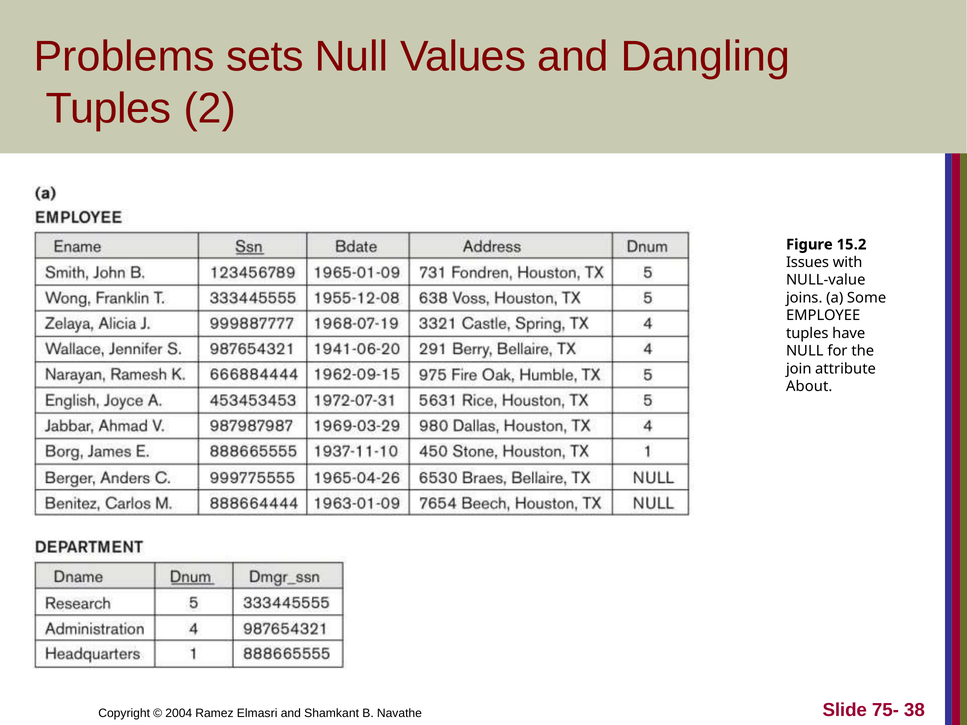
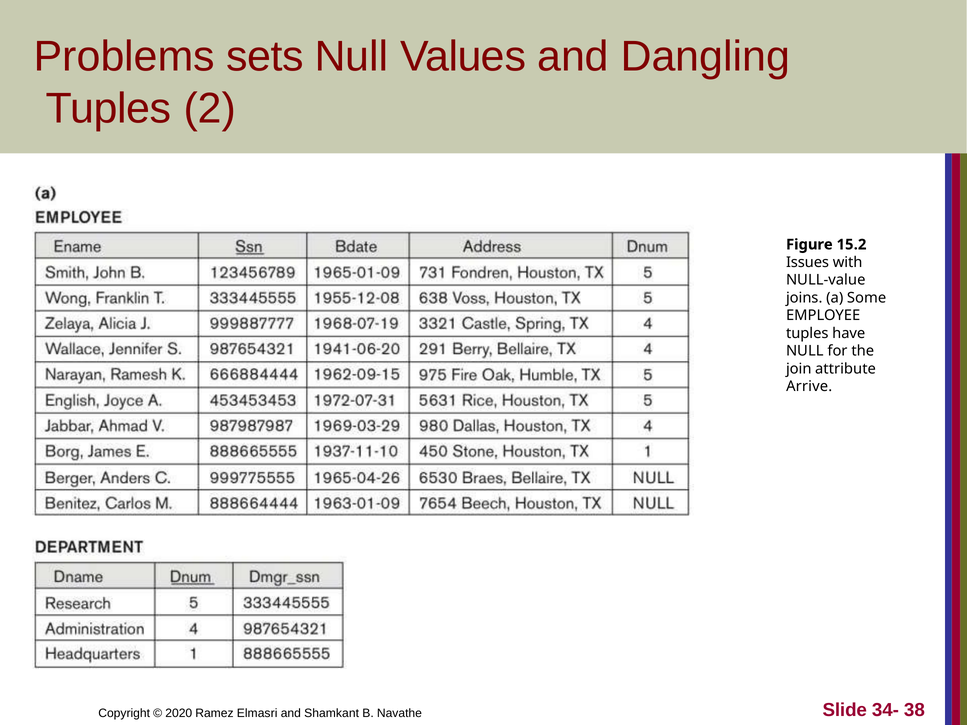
About: About -> Arrive (809, 387)
75-: 75- -> 34- (885, 710)
2004: 2004 -> 2020 (179, 714)
